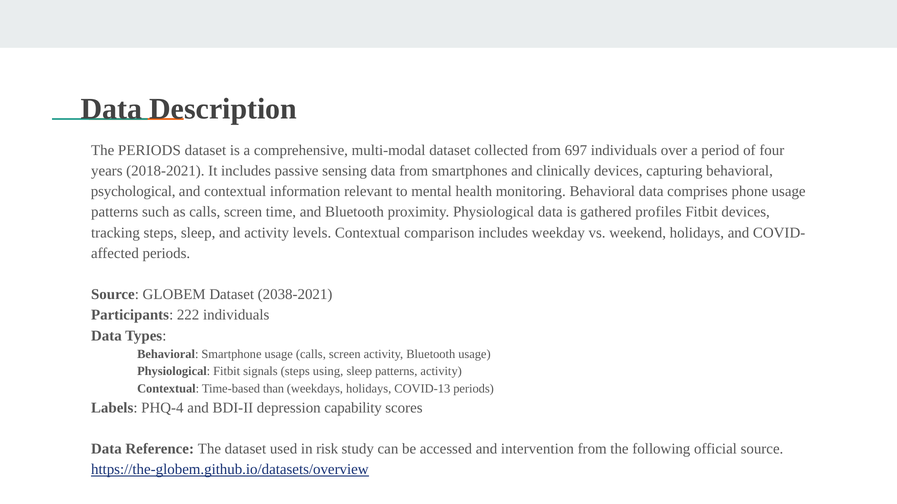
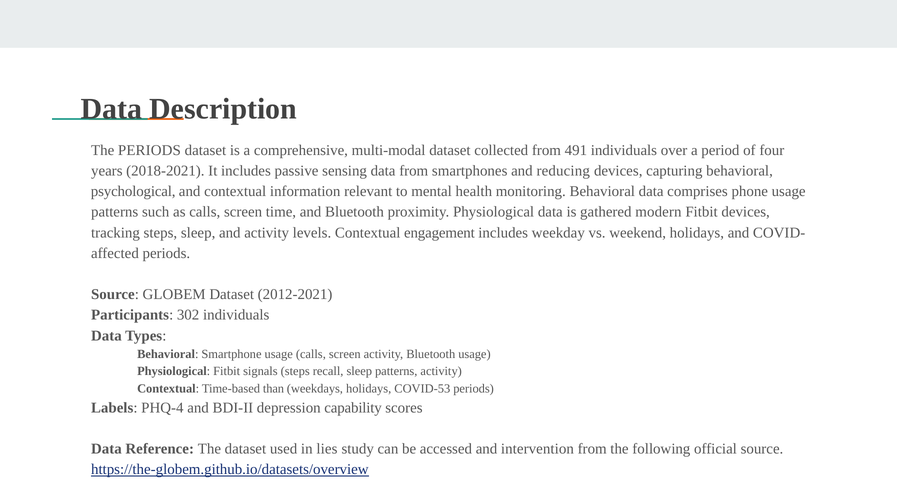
697: 697 -> 491 (576, 150)
clinically: clinically -> reducing (563, 171)
profiles: profiles -> modern (658, 212)
comparison: comparison -> engagement (439, 233)
2038-2021: 2038-2021 -> 2012-2021 (295, 295)
222: 222 -> 302 (188, 315)
using: using -> recall (328, 372)
COVID-13: COVID-13 -> COVID-53 (422, 389)
risk: risk -> lies (327, 449)
